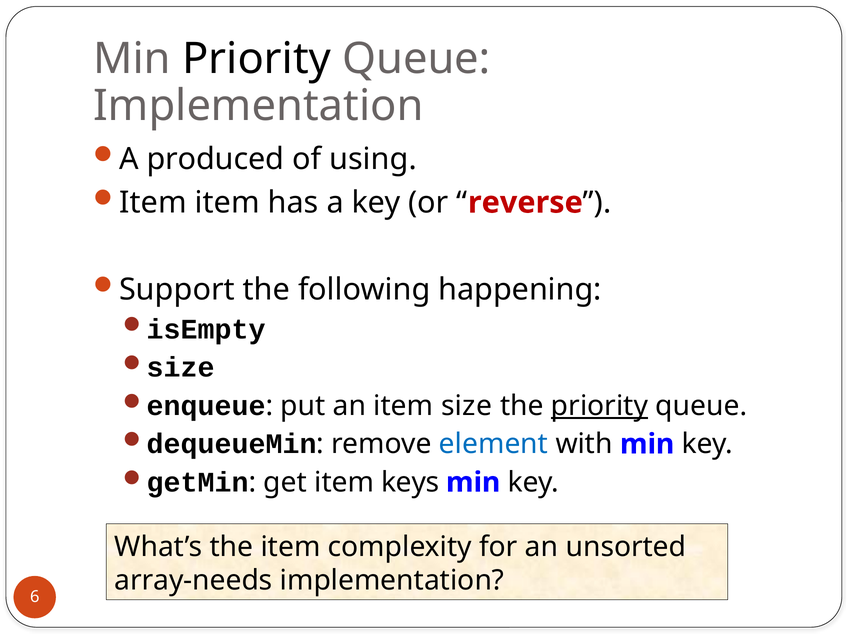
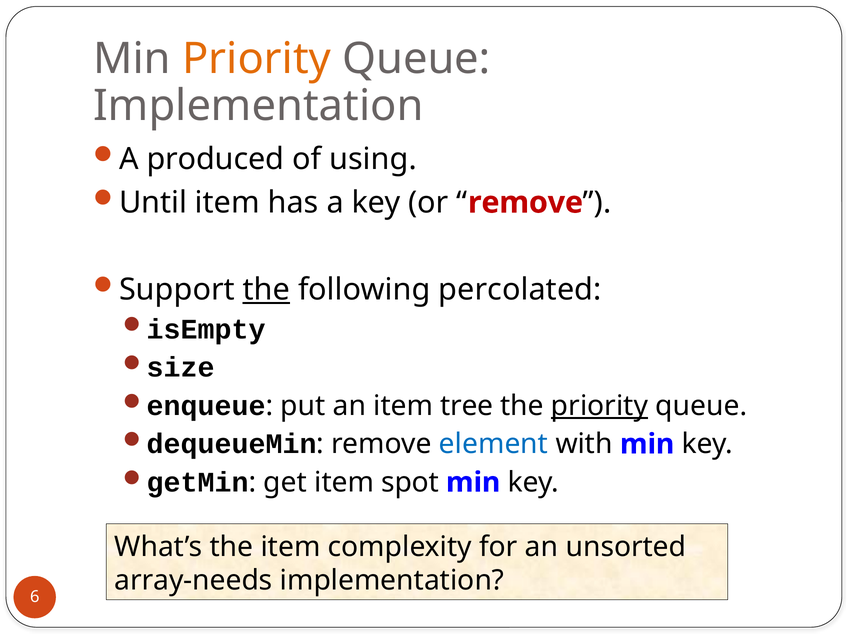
Priority colour: black -> orange (256, 59)
Item: Item -> Until (153, 203)
reverse: reverse -> remove (526, 203)
the underline: none -> present (266, 290)
happening: happening -> percolated (520, 290)
size: size -> tree (467, 406)
keys: keys -> spot (410, 482)
